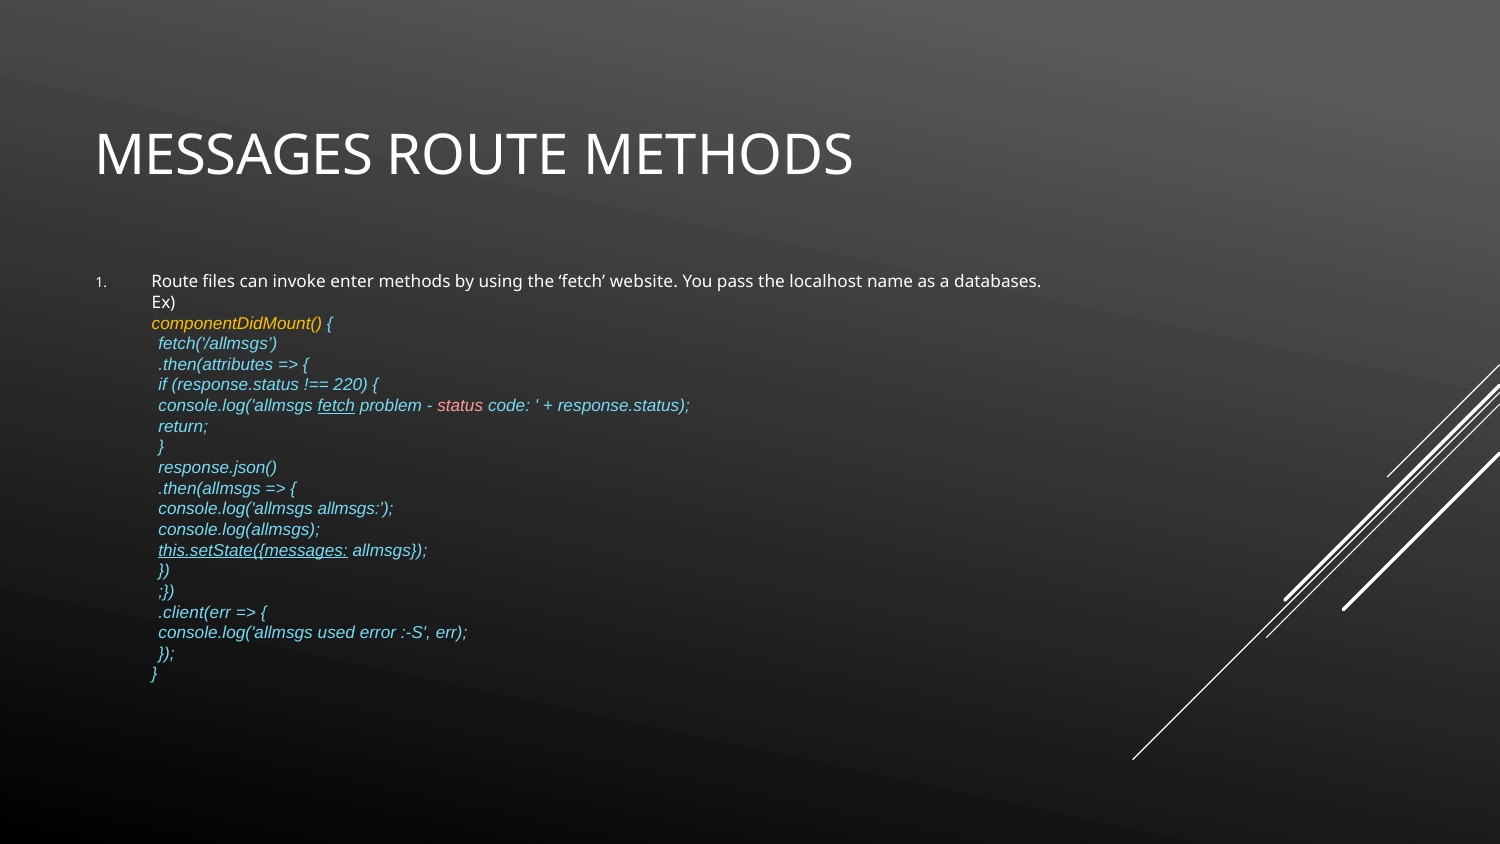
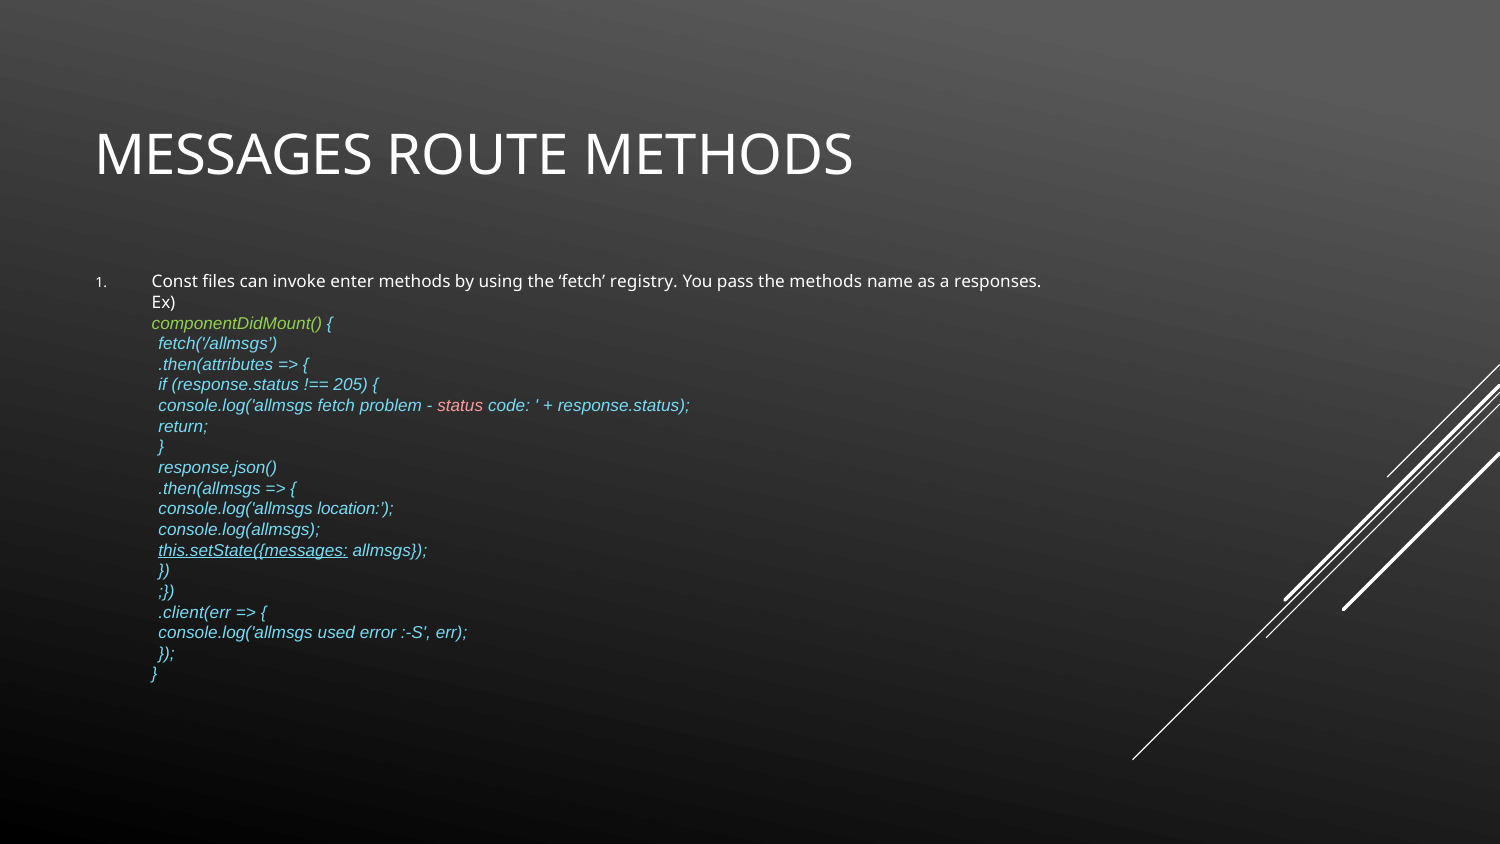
Route: Route -> Const (175, 282)
website: website -> registry (644, 282)
the localhost: localhost -> methods (826, 282)
databases: databases -> responses (998, 282)
componentDidMount( colour: yellow -> light green (237, 323)
220: 220 -> 205 (351, 385)
fetch underline: present -> none (336, 406)
console.log('allmsgs allmsgs: allmsgs -> location (356, 509)
